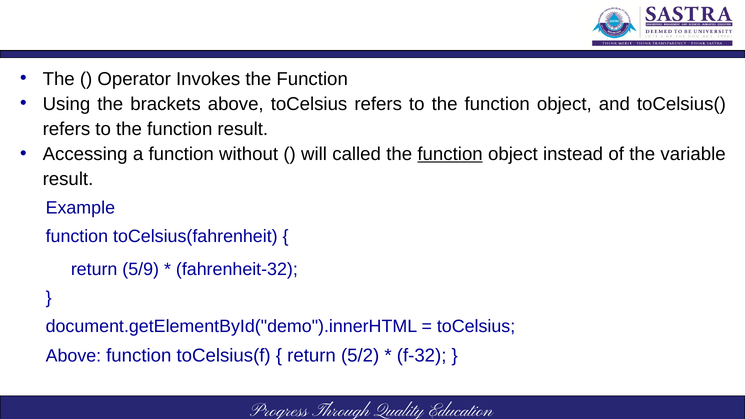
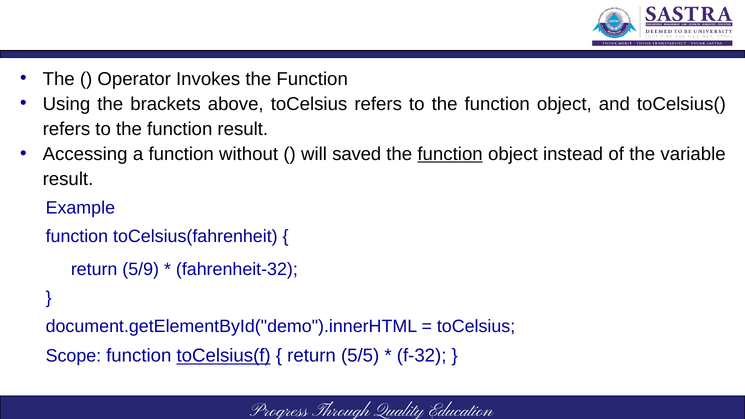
called: called -> saved (357, 154)
Above: Above -> Scope (73, 356)
toCelsius(f underline: none -> present (224, 356)
5/2: 5/2 -> 5/5 (360, 356)
